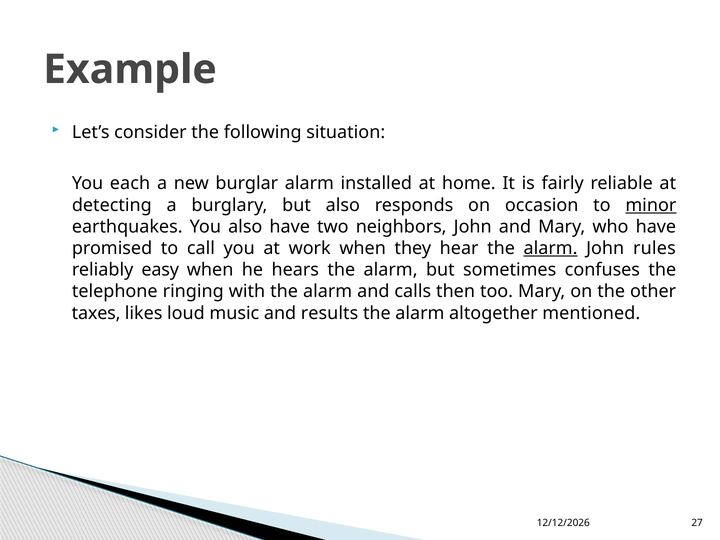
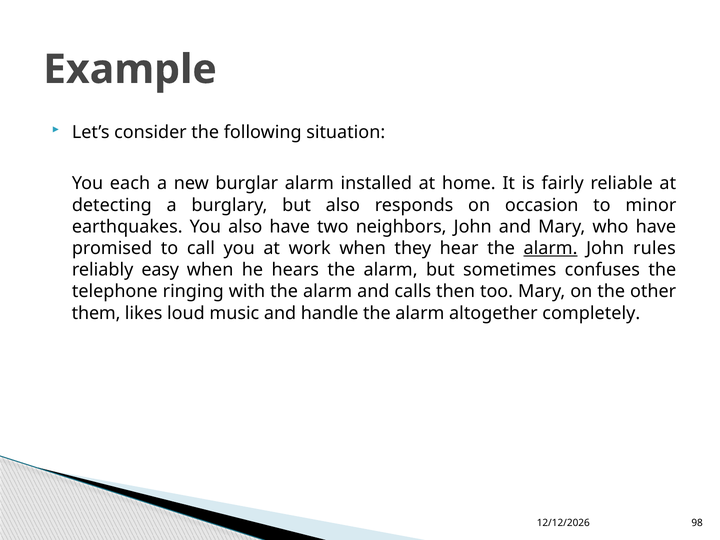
minor underline: present -> none (651, 205)
taxes: taxes -> them (96, 313)
results: results -> handle (330, 313)
mentioned: mentioned -> completely (591, 313)
27: 27 -> 98 (697, 523)
